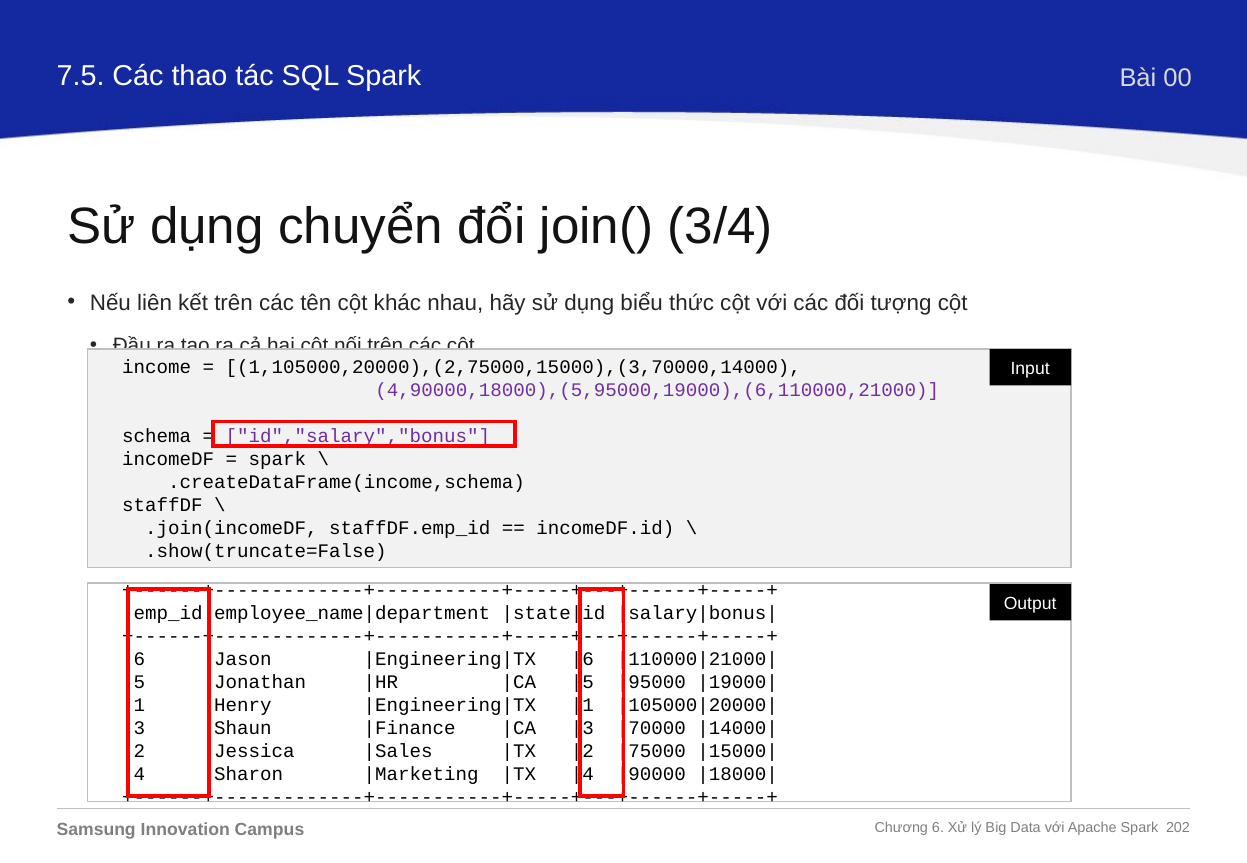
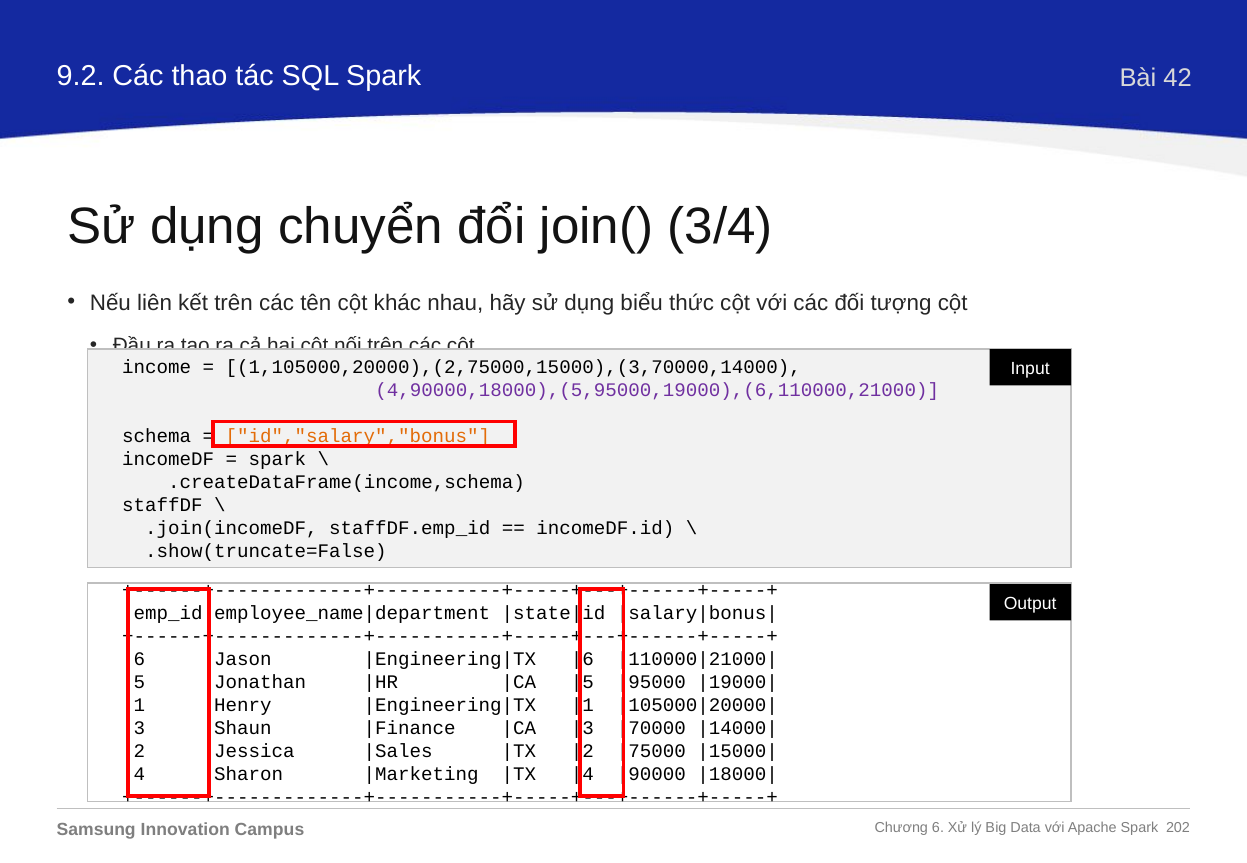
7.5: 7.5 -> 9.2 (81, 76)
00: 00 -> 42 (1178, 78)
id","salary","bonus colour: purple -> orange (358, 437)
